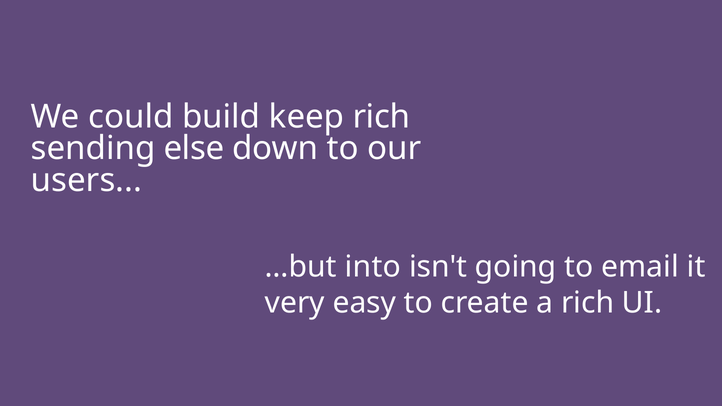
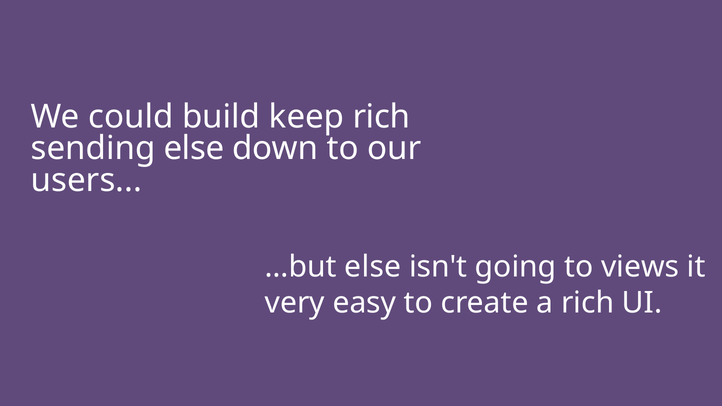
…but into: into -> else (373, 267)
email: email -> views (640, 267)
